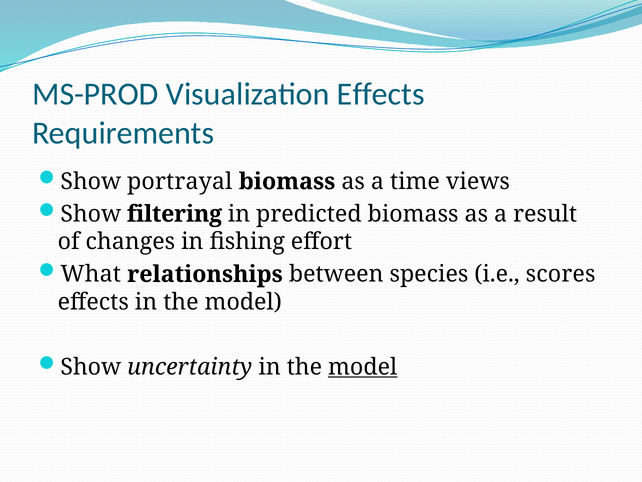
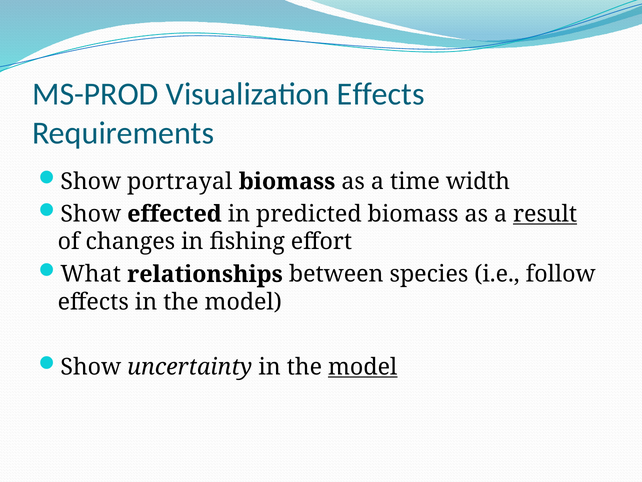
views: views -> width (478, 181)
filtering: filtering -> effected (174, 214)
result underline: none -> present (545, 214)
scores: scores -> follow (561, 274)
